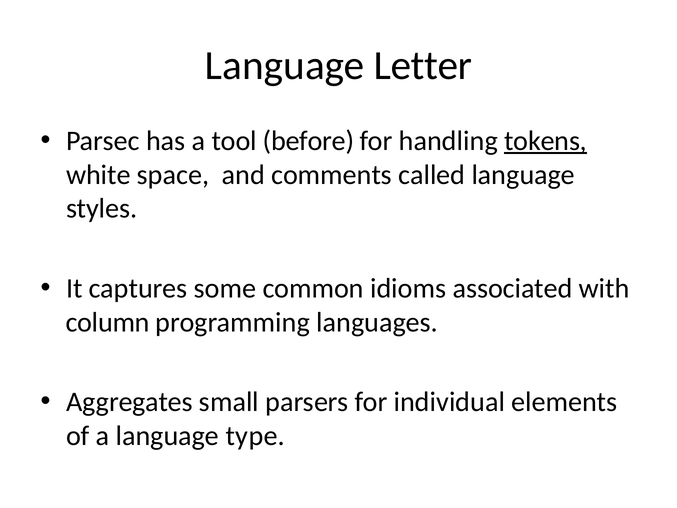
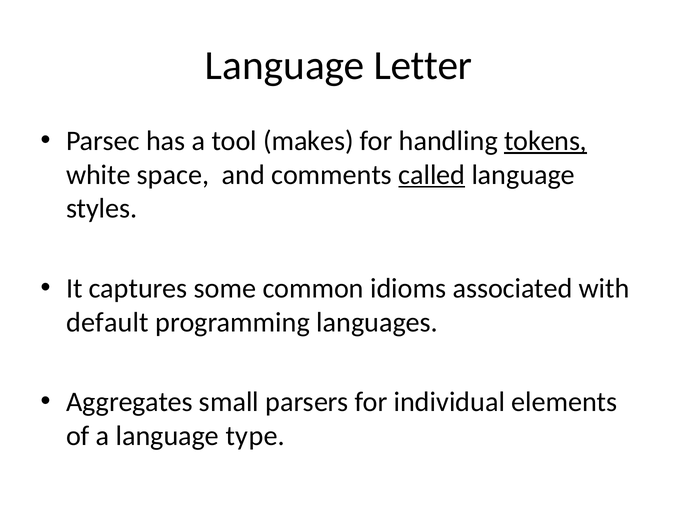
before: before -> makes (308, 141)
called underline: none -> present (432, 175)
column: column -> default (107, 322)
